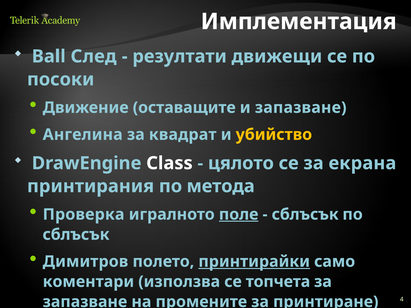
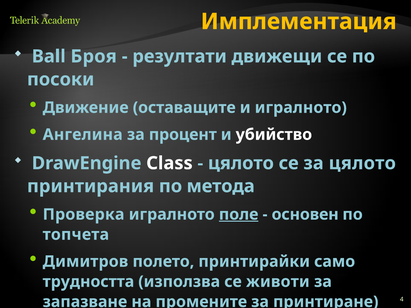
Имплементация colour: white -> yellow (299, 22)
След: След -> Броя (94, 56)
и запазване: запазване -> игралното (301, 108)
квадрат: квадрат -> процент (183, 135)
убийство colour: yellow -> white (274, 135)
за екрана: екрана -> цялото (362, 163)
сблъсък: сблъсък -> основен (305, 215)
сблъсък: сблъсък -> топчета (76, 235)
принтирайки underline: present -> none (254, 262)
коментари: коментари -> трудността (88, 282)
топчета: топчета -> животи (278, 282)
